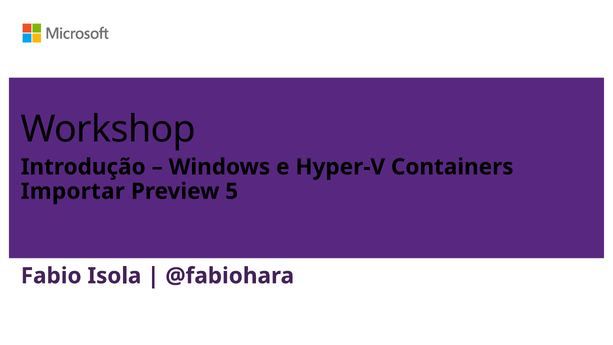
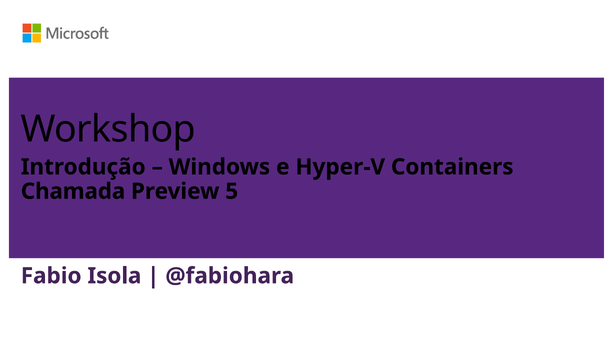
Importar: Importar -> Chamada (73, 191)
